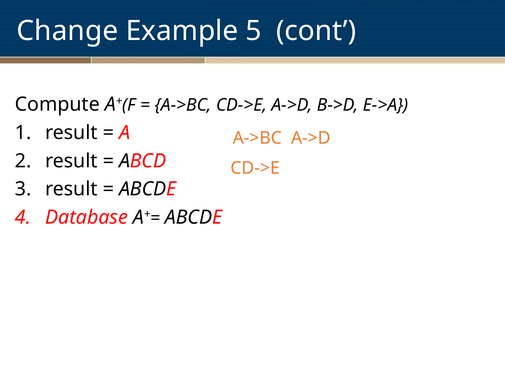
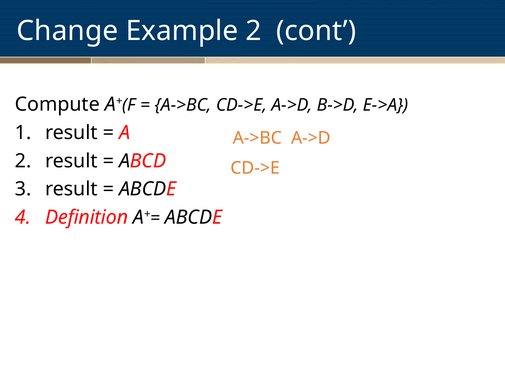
Example 5: 5 -> 2 (254, 31)
Database: Database -> Definition (87, 217)
